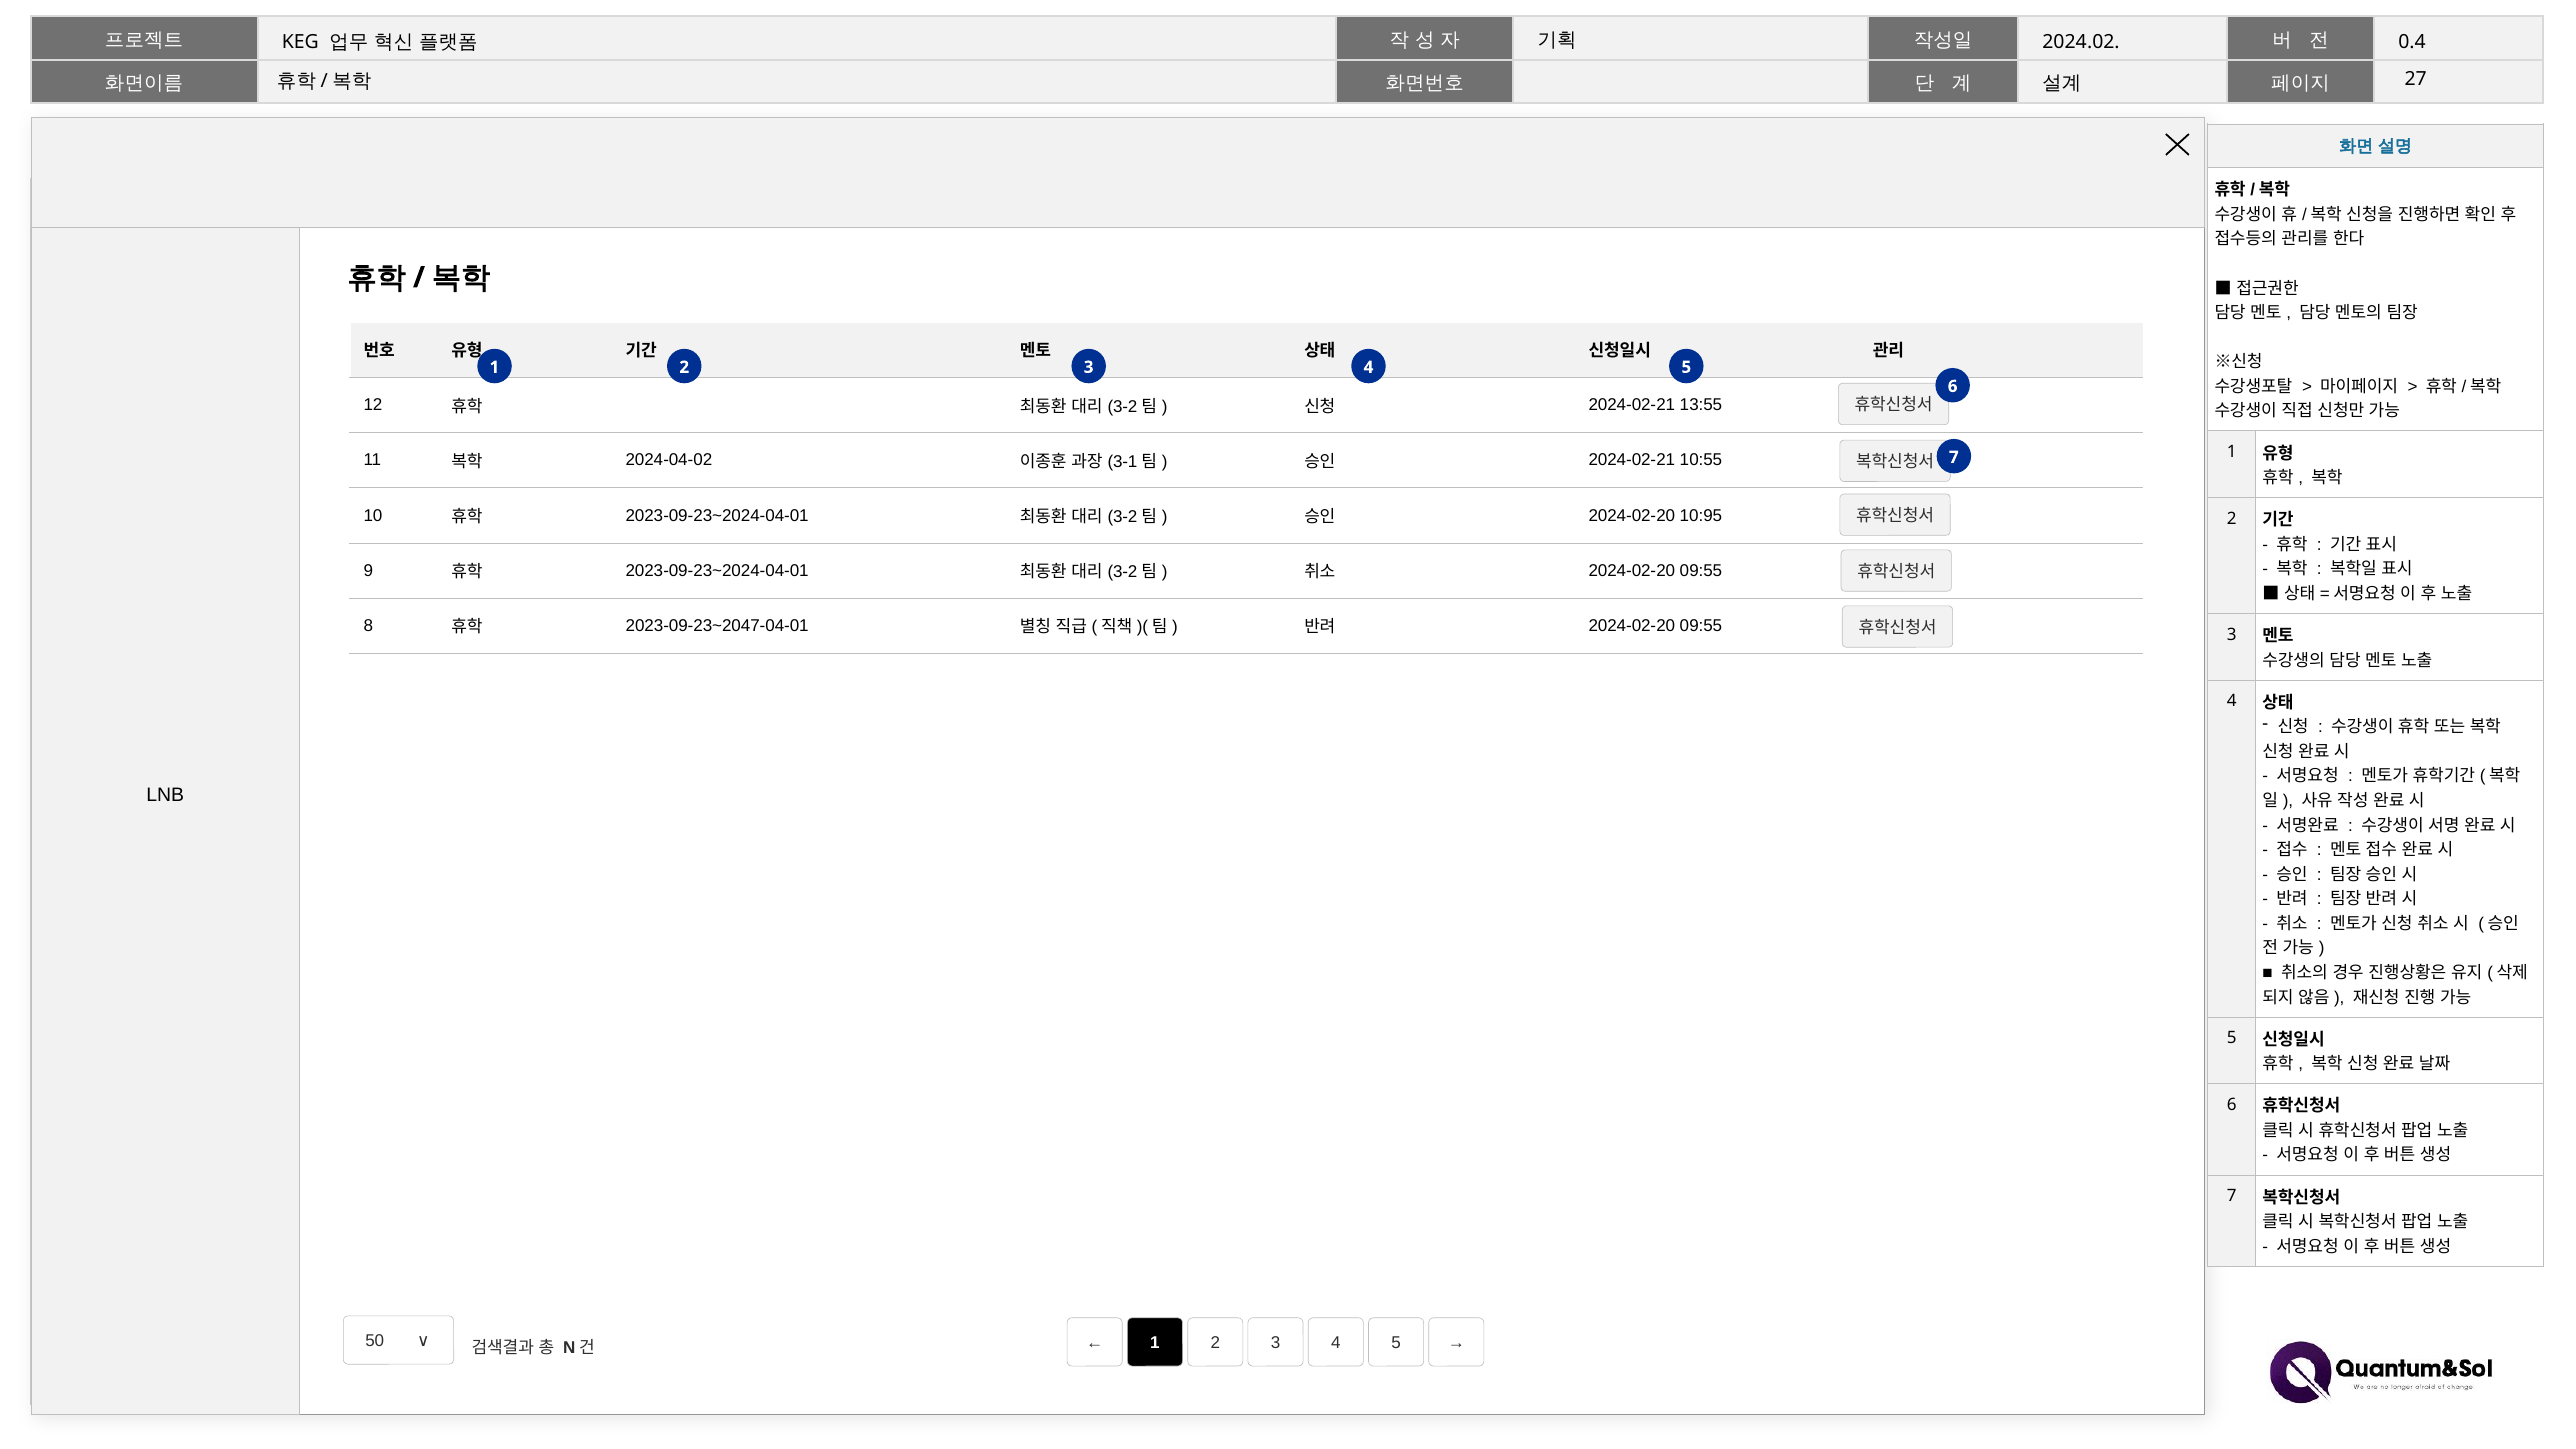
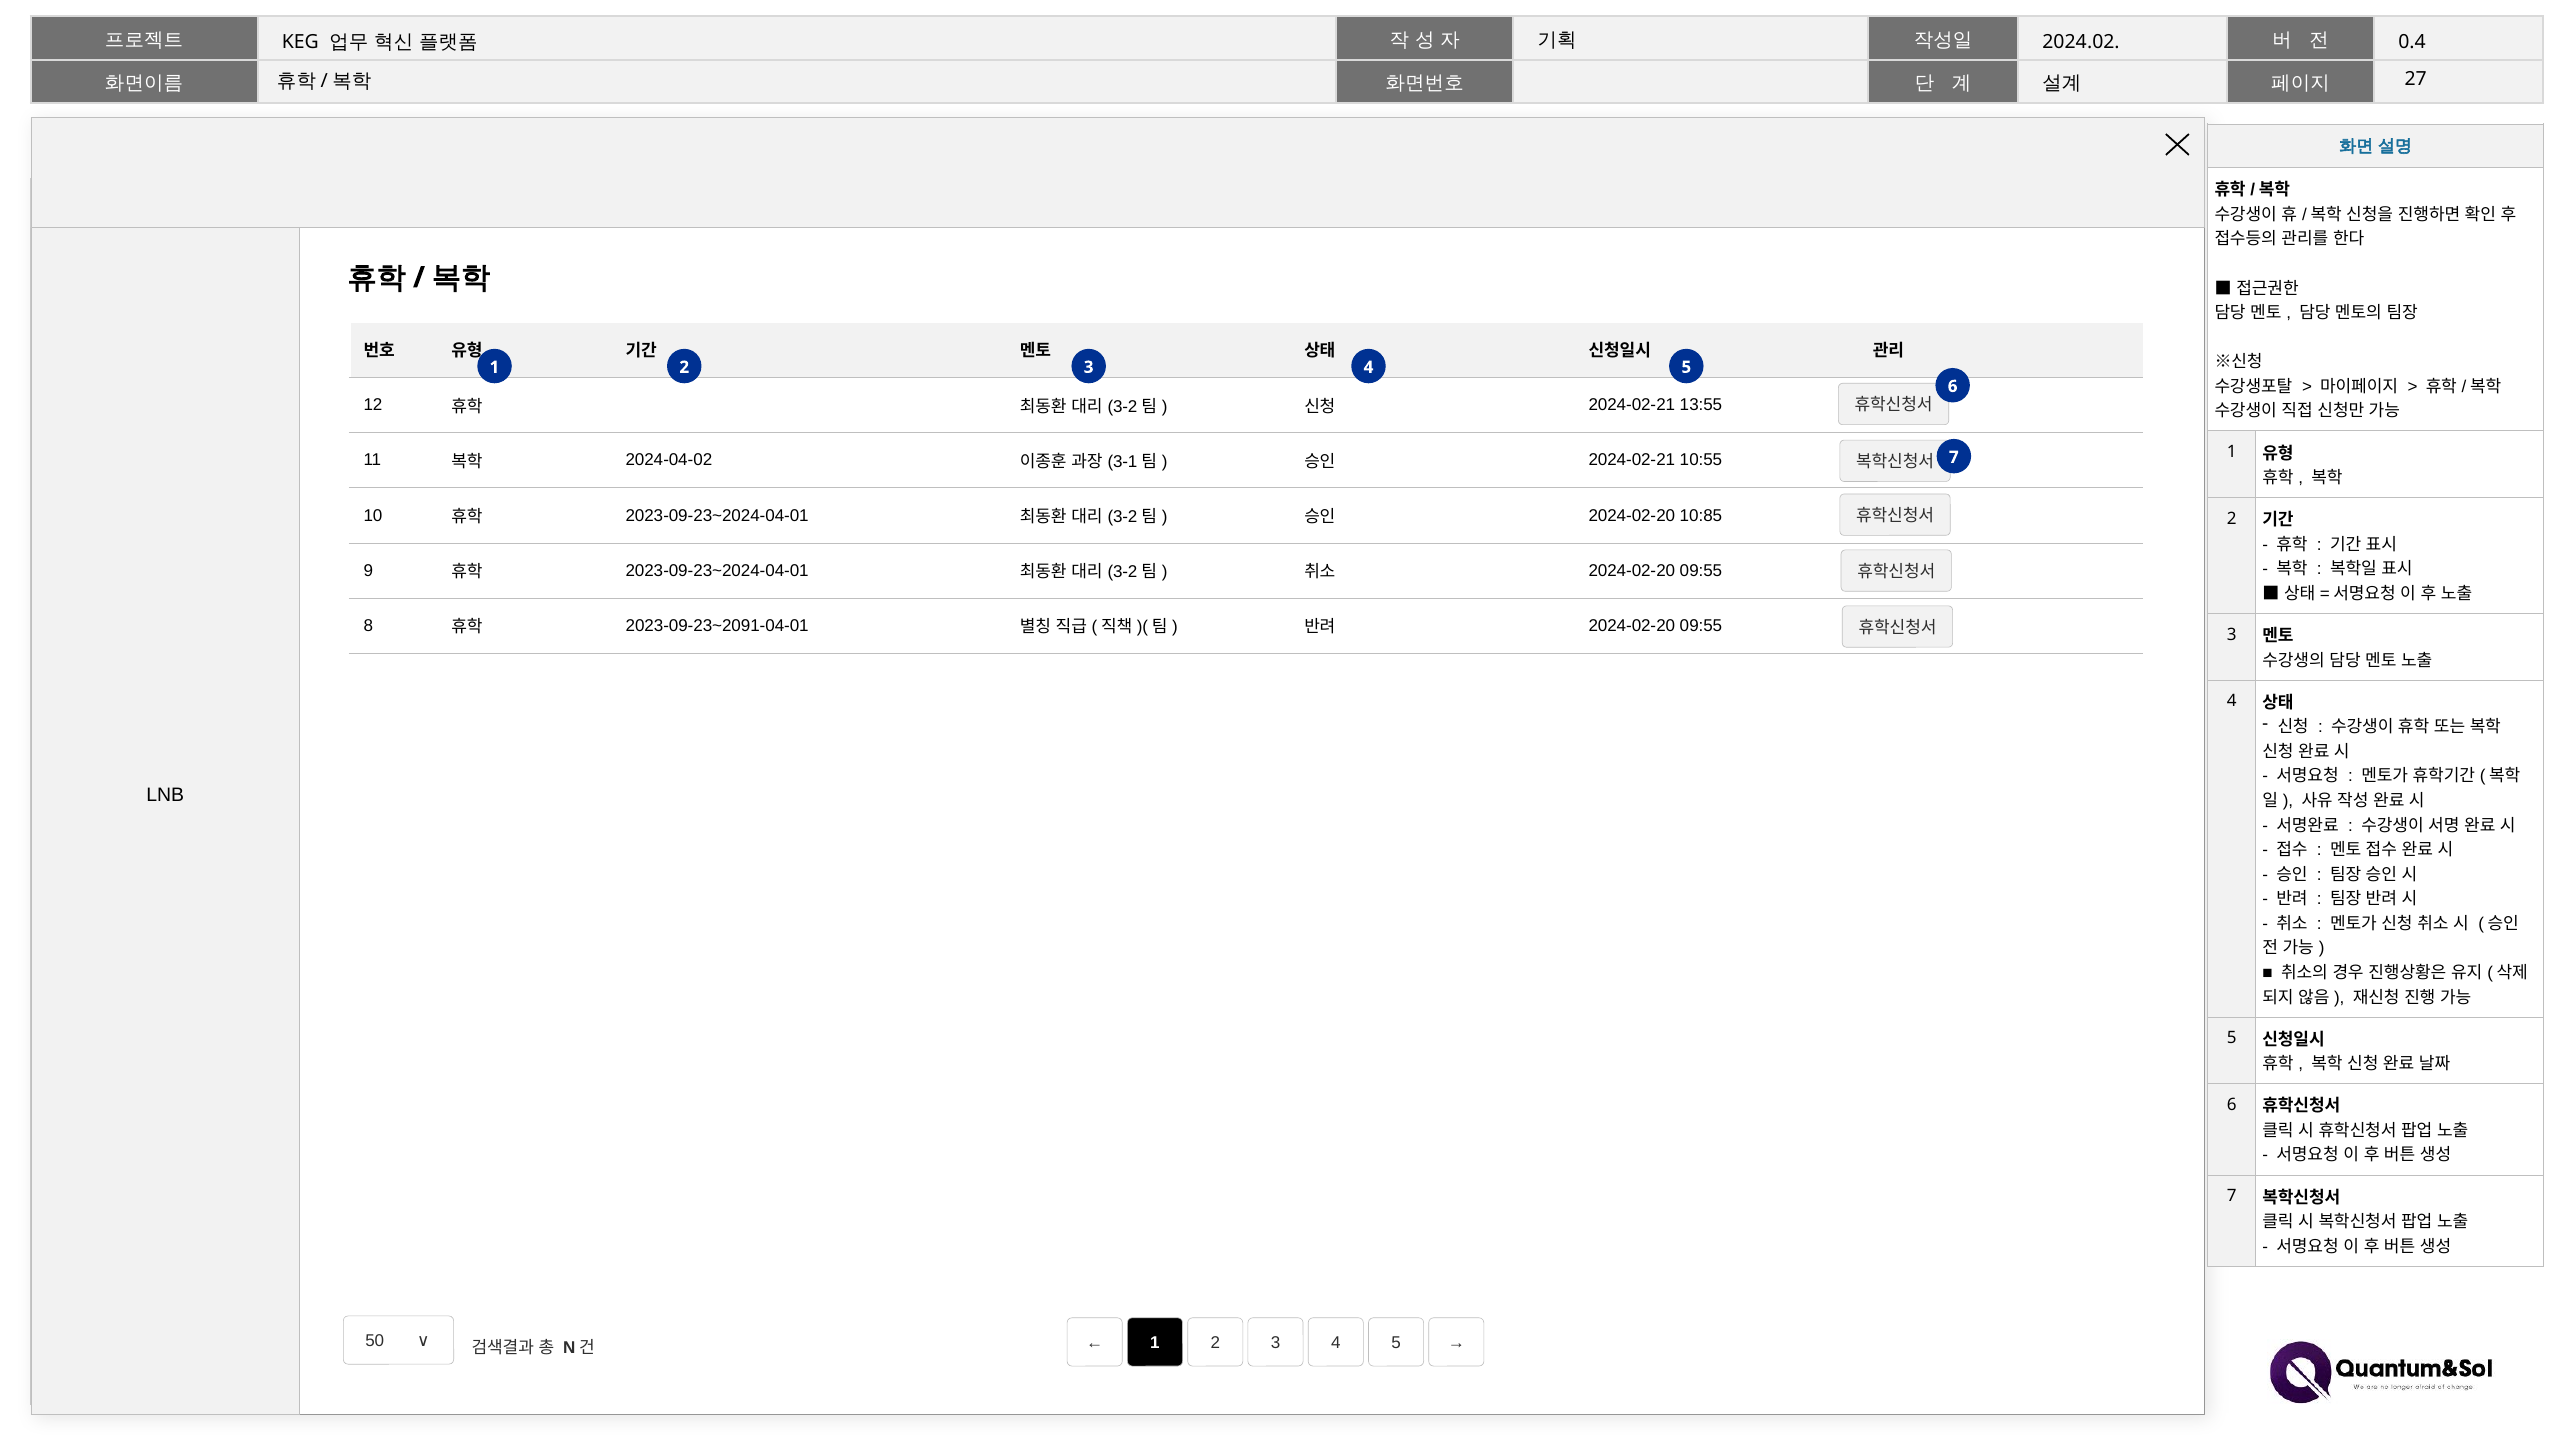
10:95: 10:95 -> 10:85 (1701, 515)
2023-09-23~2047-04-01: 2023-09-23~2047-04-01 -> 2023-09-23~2091-04-01 (717, 626)
